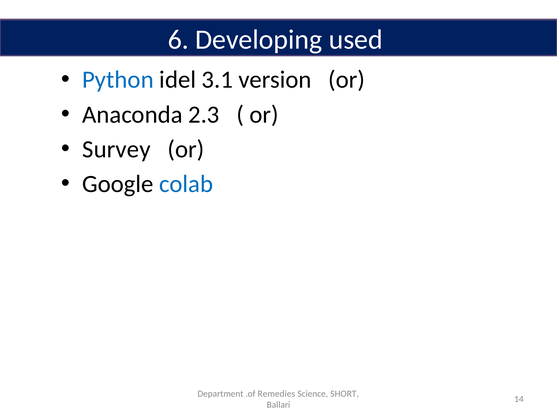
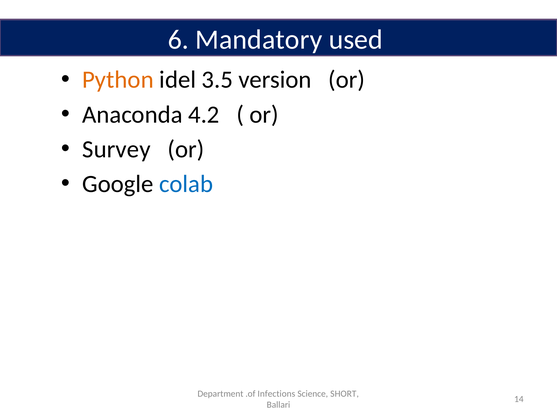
Developing: Developing -> Mandatory (259, 40)
Python colour: blue -> orange (118, 80)
3.1: 3.1 -> 3.5 (217, 80)
2.3: 2.3 -> 4.2 (204, 114)
Remedies: Remedies -> Infections (276, 393)
